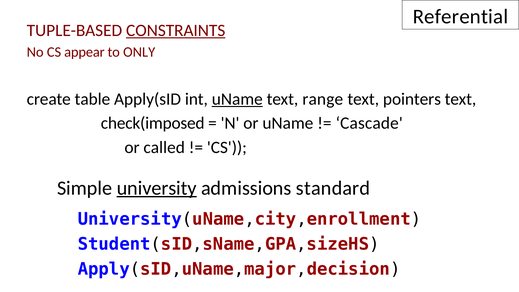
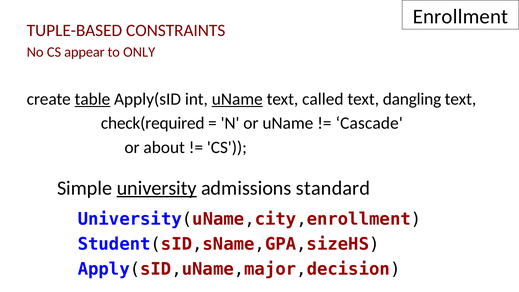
Referential: Referential -> Enrollment (460, 17)
CONSTRAINTS underline: present -> none (176, 30)
table underline: none -> present (92, 99)
range: range -> called (323, 99)
pointers: pointers -> dangling (412, 99)
check(imposed: check(imposed -> check(required (153, 123)
called: called -> about (164, 147)
